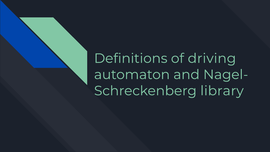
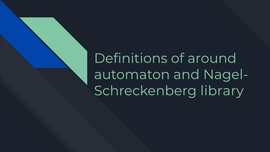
driving: driving -> around (212, 58)
